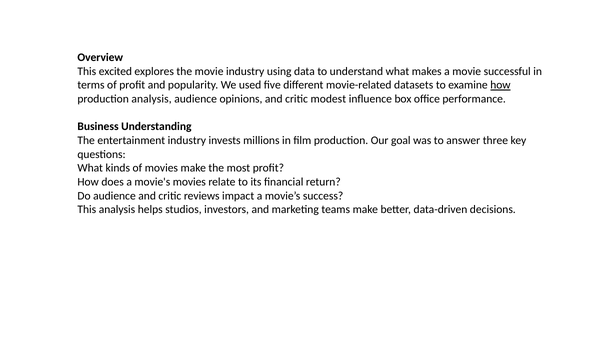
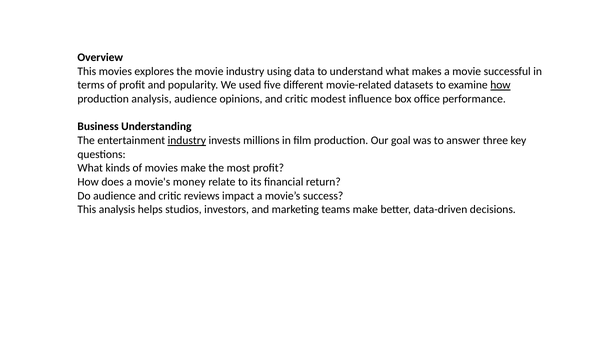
This excited: excited -> movies (115, 71)
industry underline: none -> present (187, 140)
movie's movies: movies -> money (189, 182)
